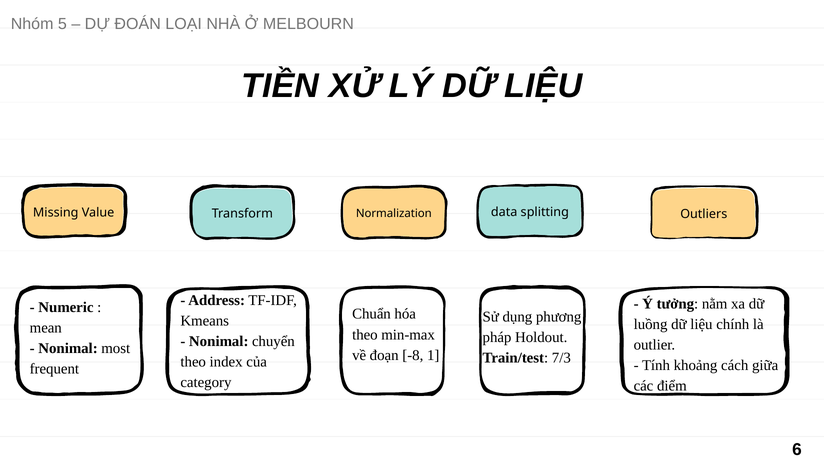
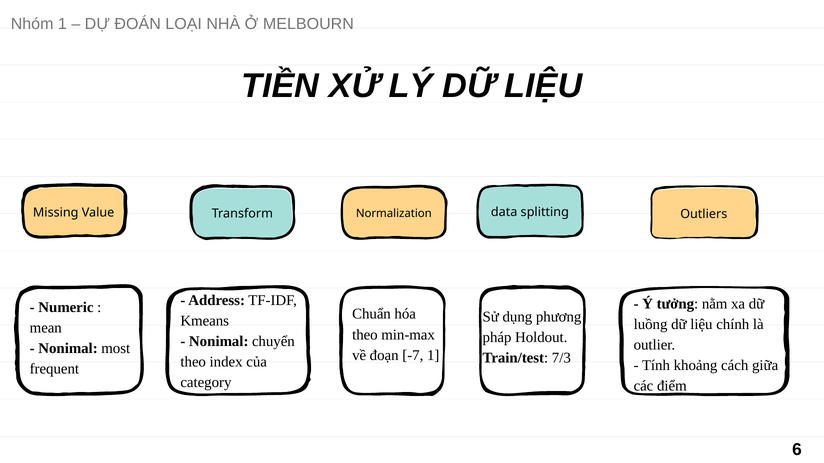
Nhóm 5: 5 -> 1 (62, 24)
-8: -8 -> -7 (413, 356)
